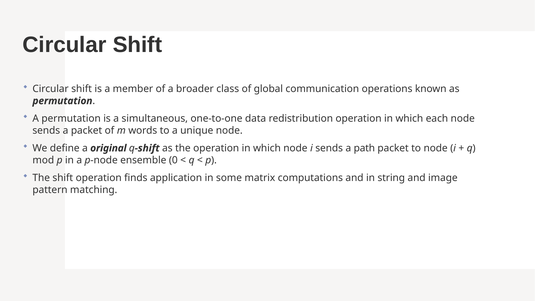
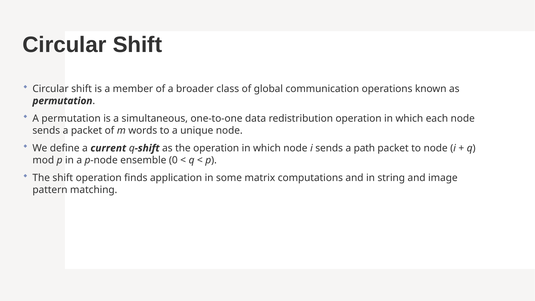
original: original -> current (108, 148)
